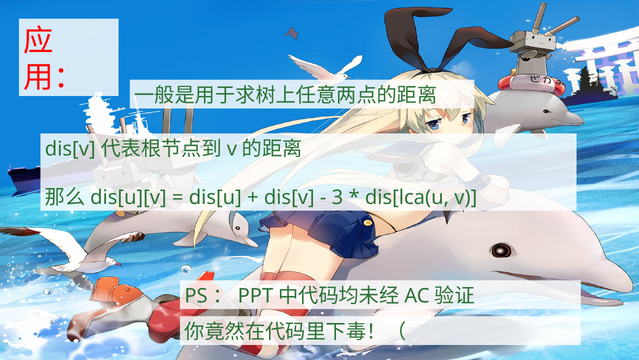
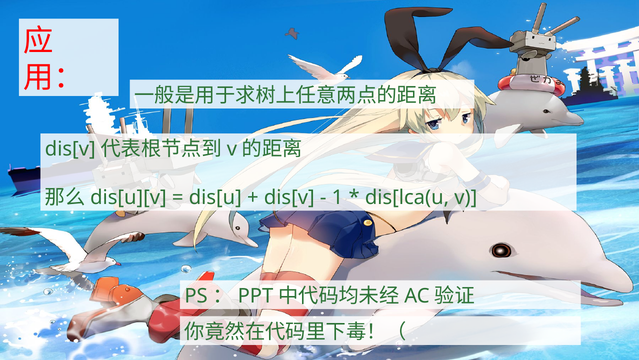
3: 3 -> 1 (337, 197)
